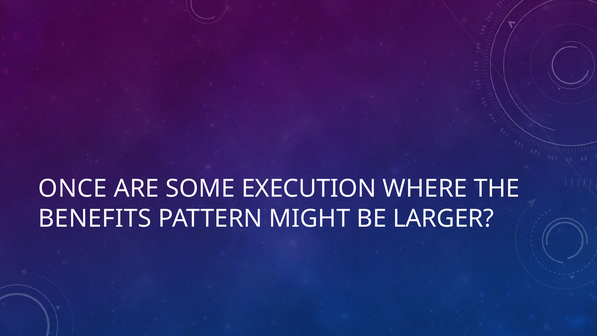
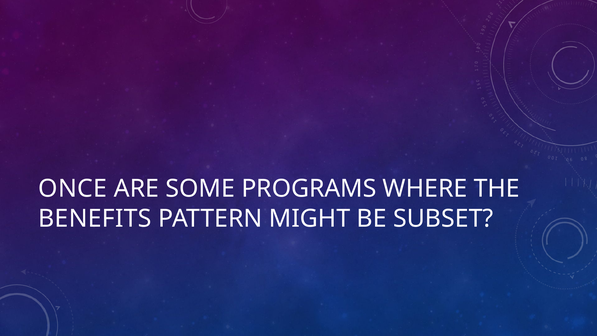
EXECUTION: EXECUTION -> PROGRAMS (309, 189)
LARGER: LARGER -> SUBSET (443, 219)
